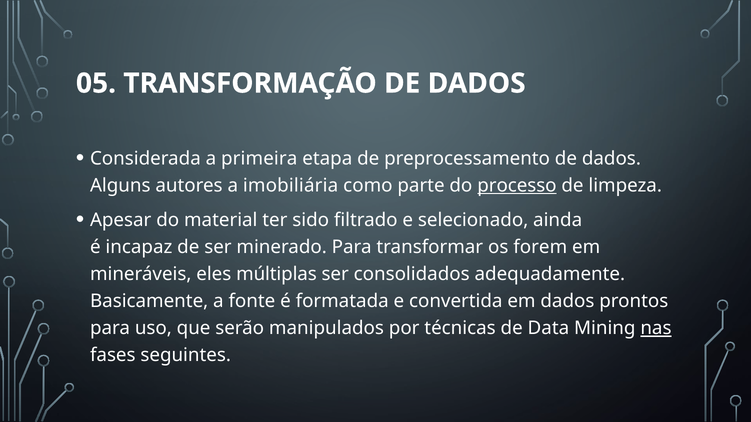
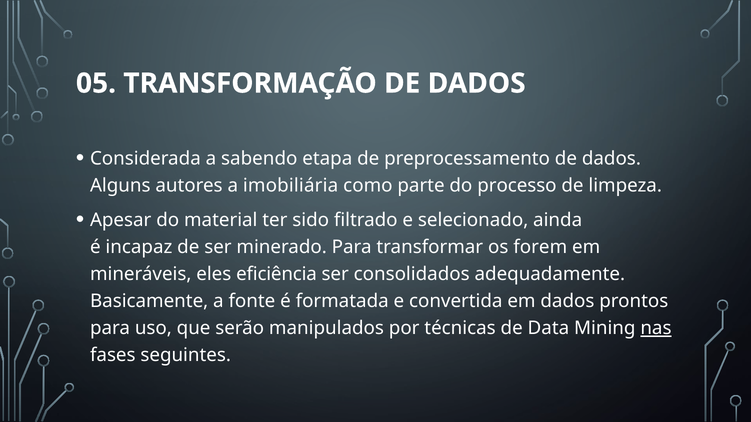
primeira: primeira -> sabendo (259, 158)
processo underline: present -> none (517, 186)
múltiplas: múltiplas -> eficiência (277, 274)
